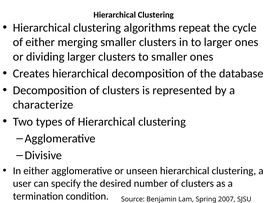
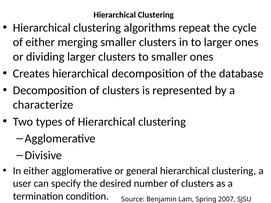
unseen: unseen -> general (142, 171)
